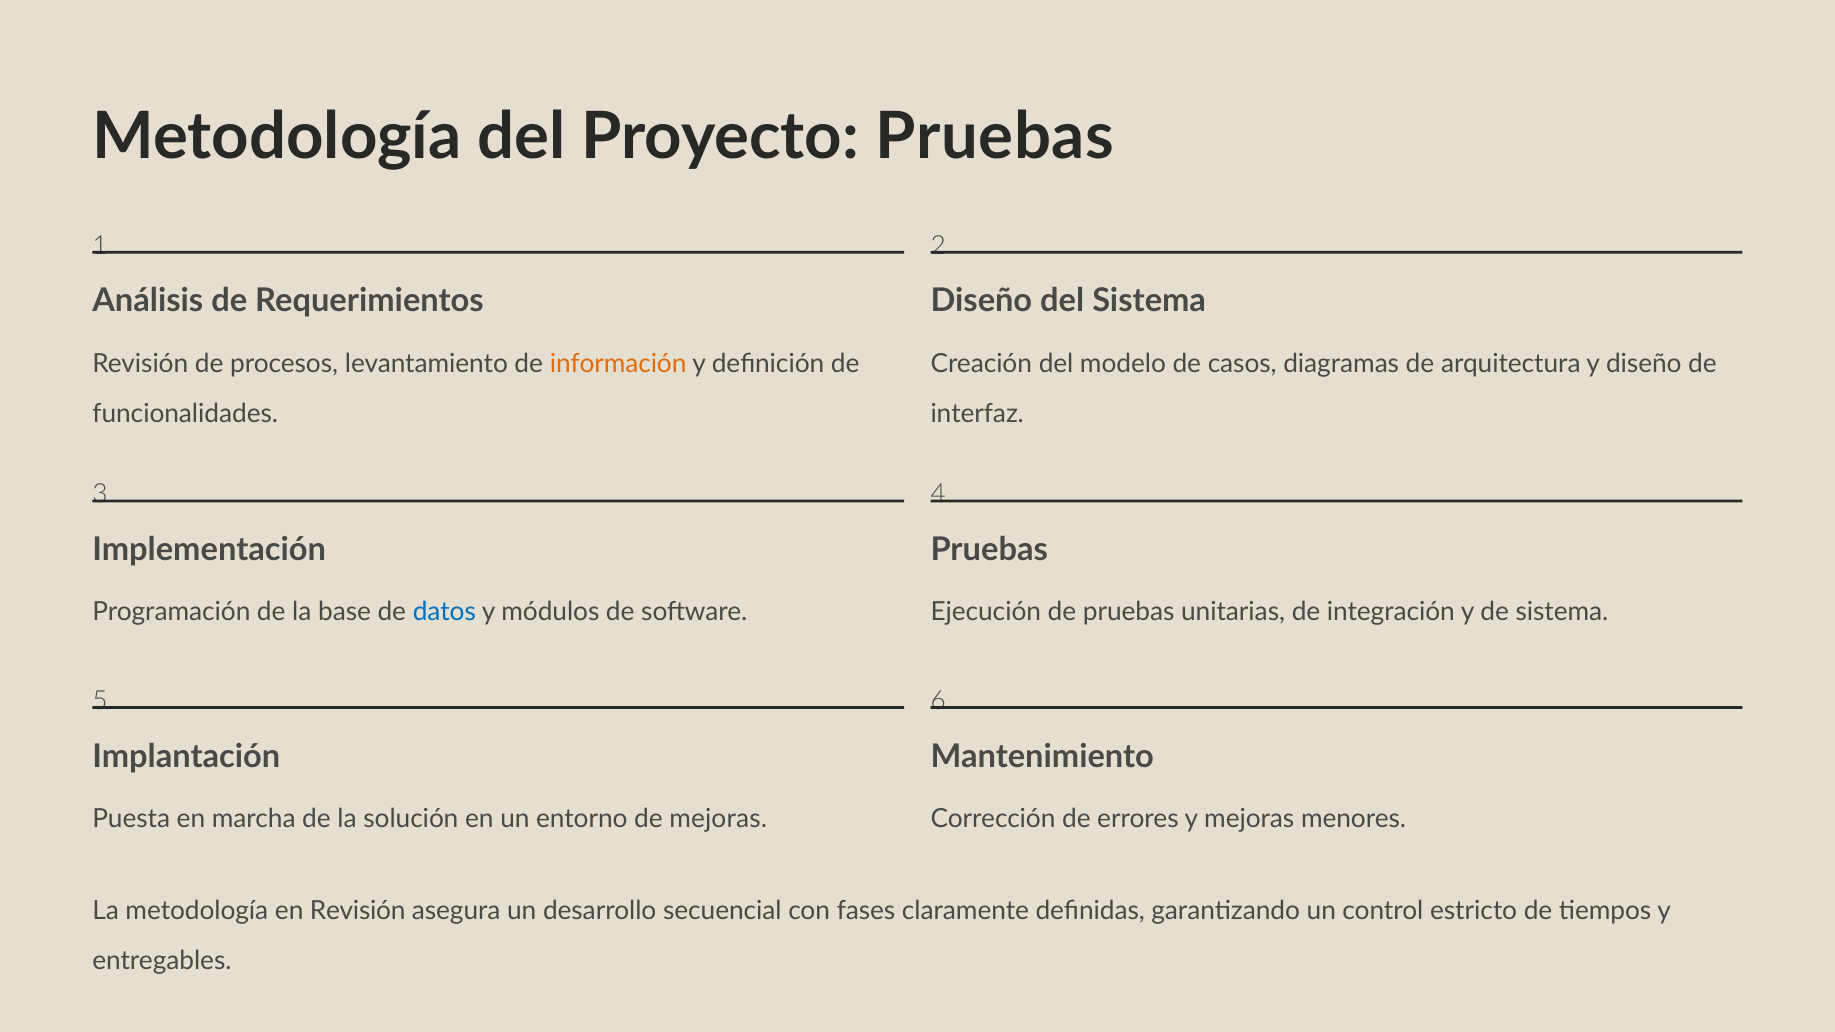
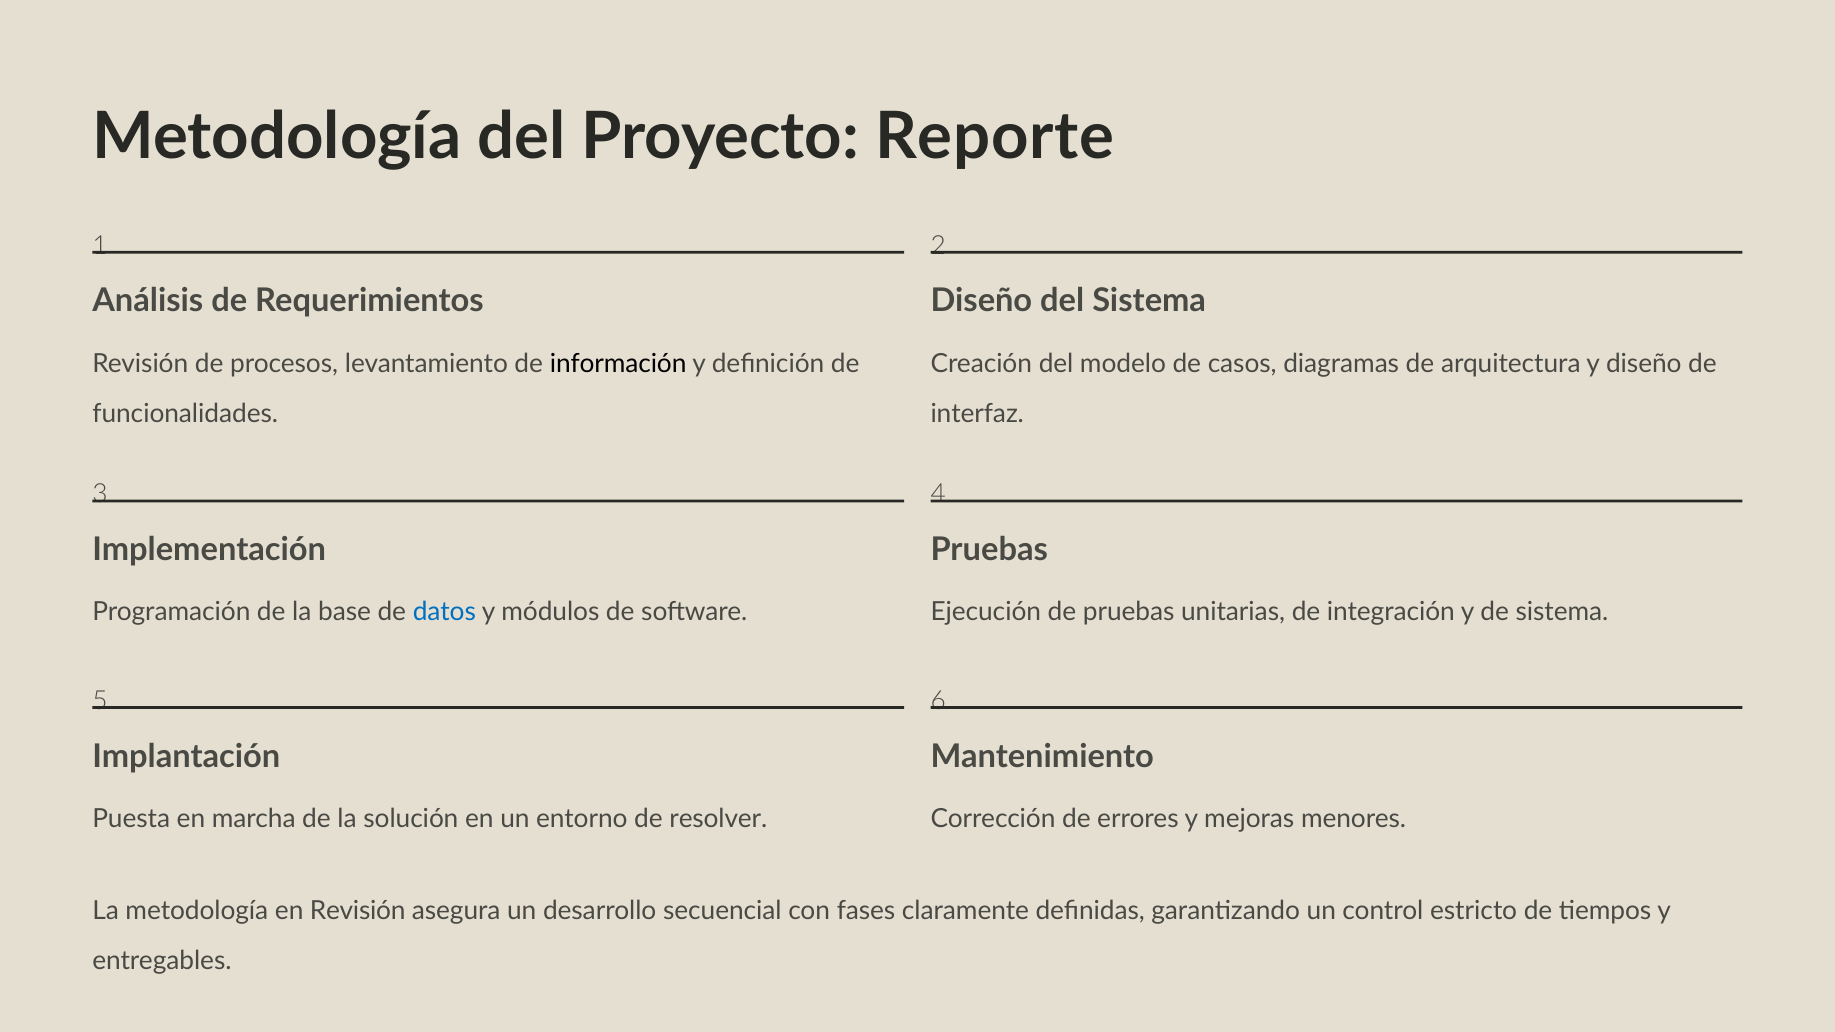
Proyecto Pruebas: Pruebas -> Reporte (995, 137)
información colour: orange -> black (618, 363)
de mejoras: mejoras -> resolver (718, 819)
